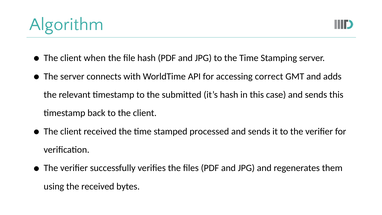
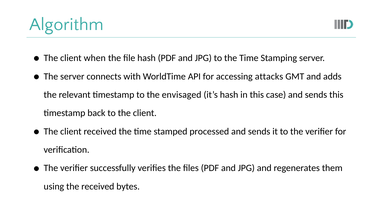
correct: correct -> attacks (269, 76)
submitted: submitted -> envisaged (182, 95)
